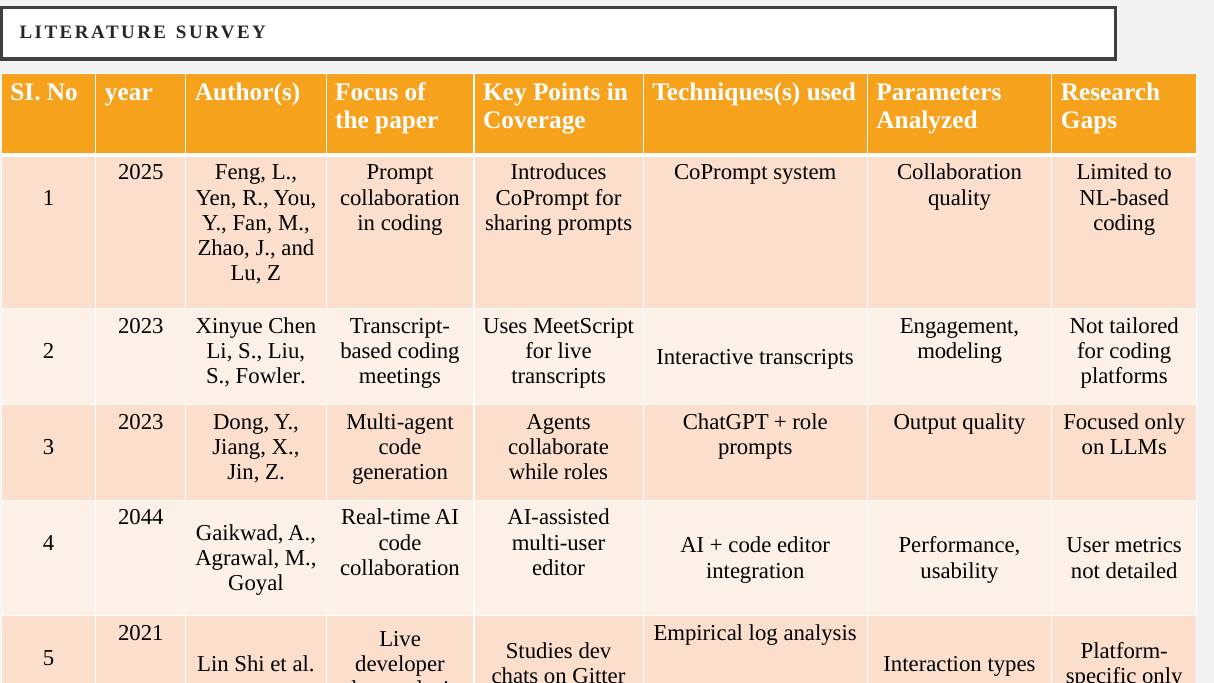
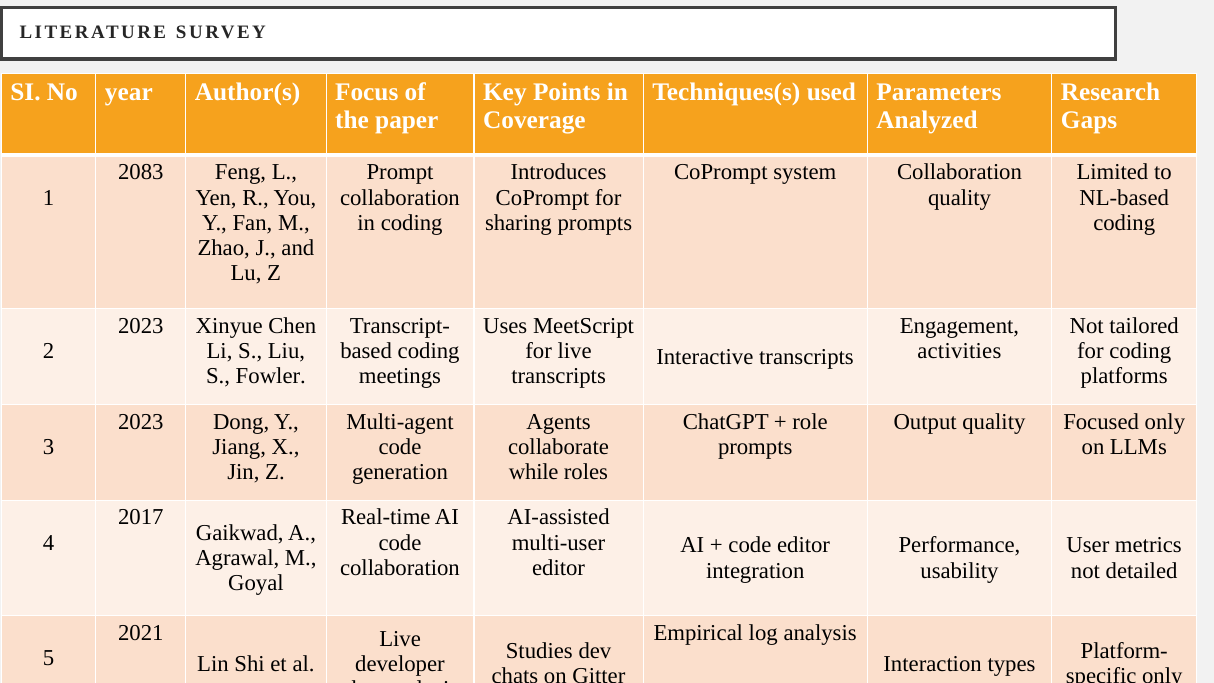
2025: 2025 -> 2083 (141, 172)
modeling: modeling -> activities (959, 351)
2044: 2044 -> 2017 (141, 517)
